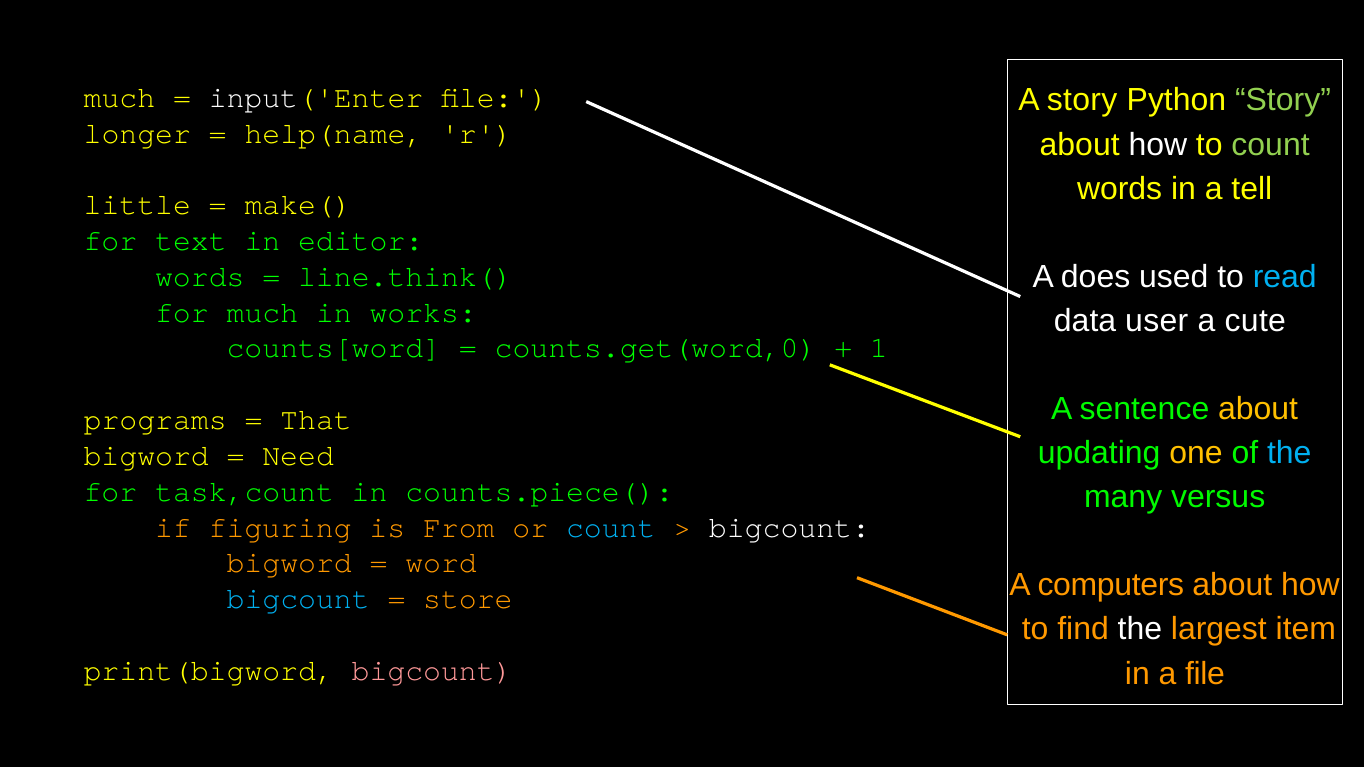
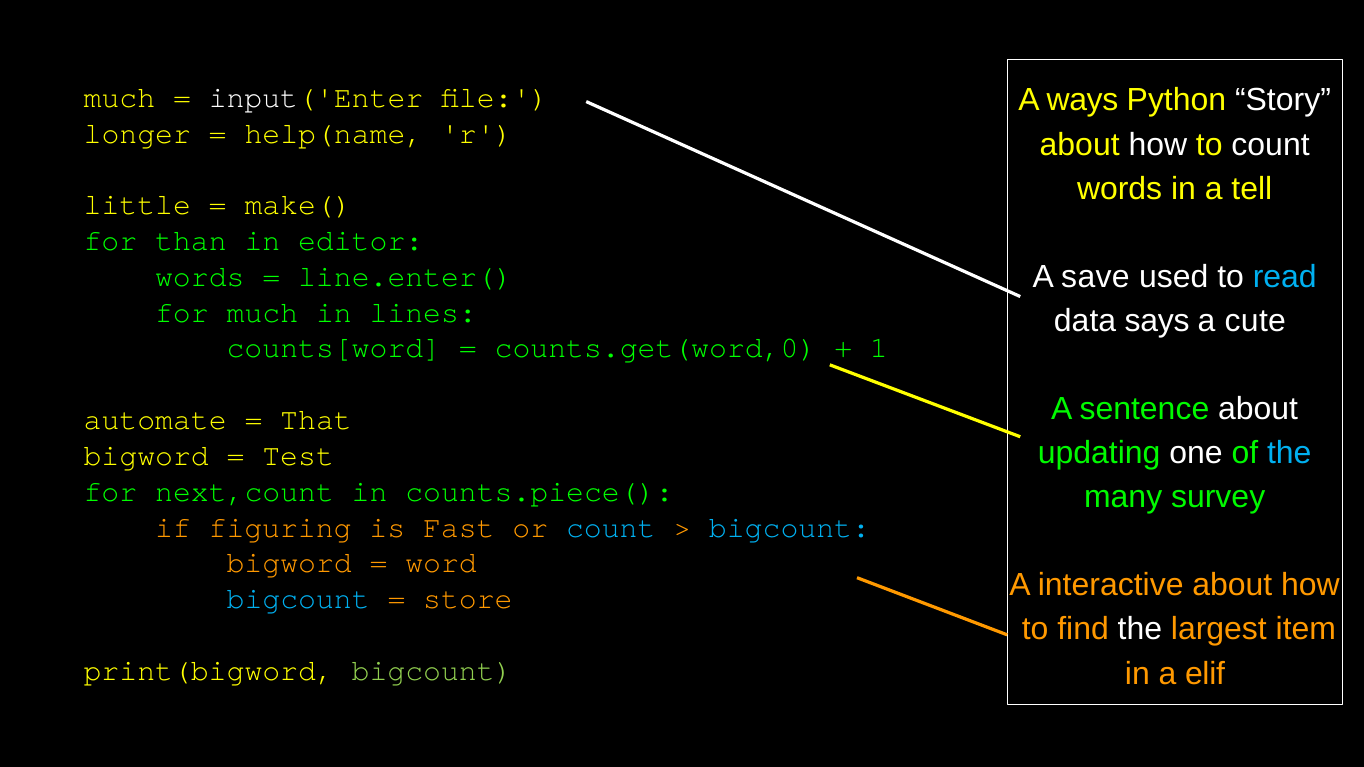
story: story -> ways (1082, 100)
Story colour: light green -> white (1283, 100)
count colour: light green -> white (1271, 145)
text: text -> than (191, 241)
does: does -> save (1095, 277)
line.think(: line.think( -> line.enter( (405, 277)
works: works -> lines (423, 312)
user: user -> says (1157, 321)
about colour: yellow -> white (1258, 409)
programs: programs -> automate (155, 420)
one colour: yellow -> white (1196, 453)
Need: Need -> Test (298, 456)
task,count: task,count -> next,count (245, 492)
versus: versus -> survey (1218, 497)
From: From -> Fast (459, 527)
bigcount colour: white -> light blue (789, 527)
computers: computers -> interactive (1111, 586)
bigcount colour: pink -> light green (432, 671)
a file: file -> elif (1205, 674)
